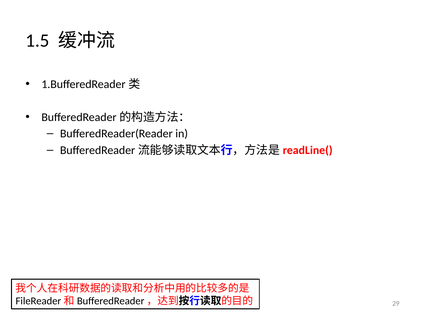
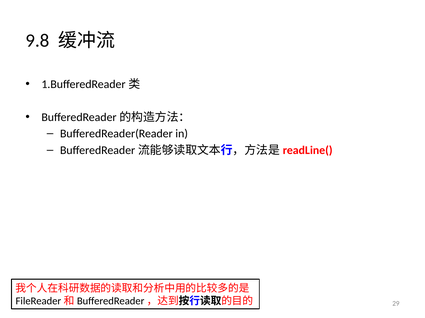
1.5: 1.5 -> 9.8 (37, 41)
